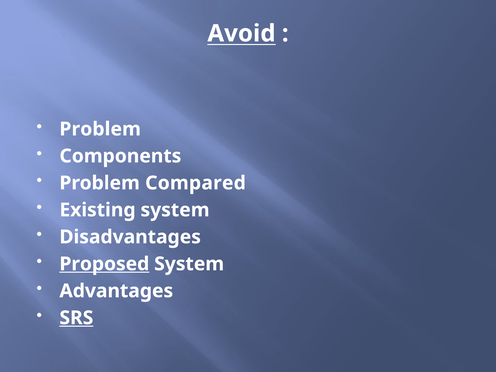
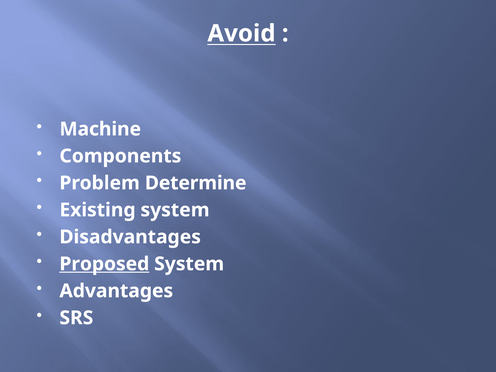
Problem: Problem -> Machine (100, 129)
Compared: Compared -> Determine (196, 183)
SRS underline: present -> none (76, 318)
